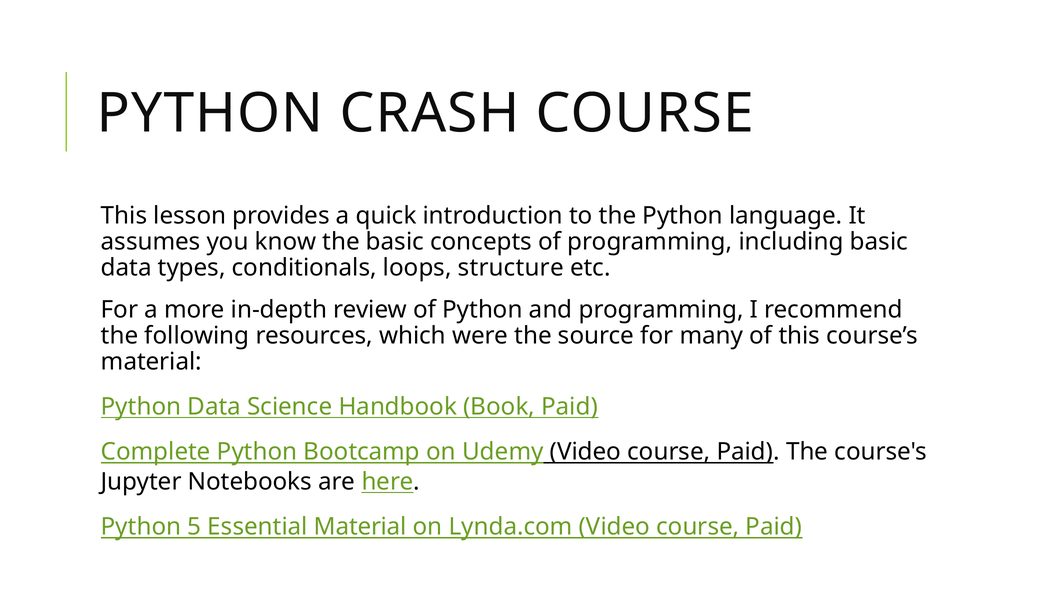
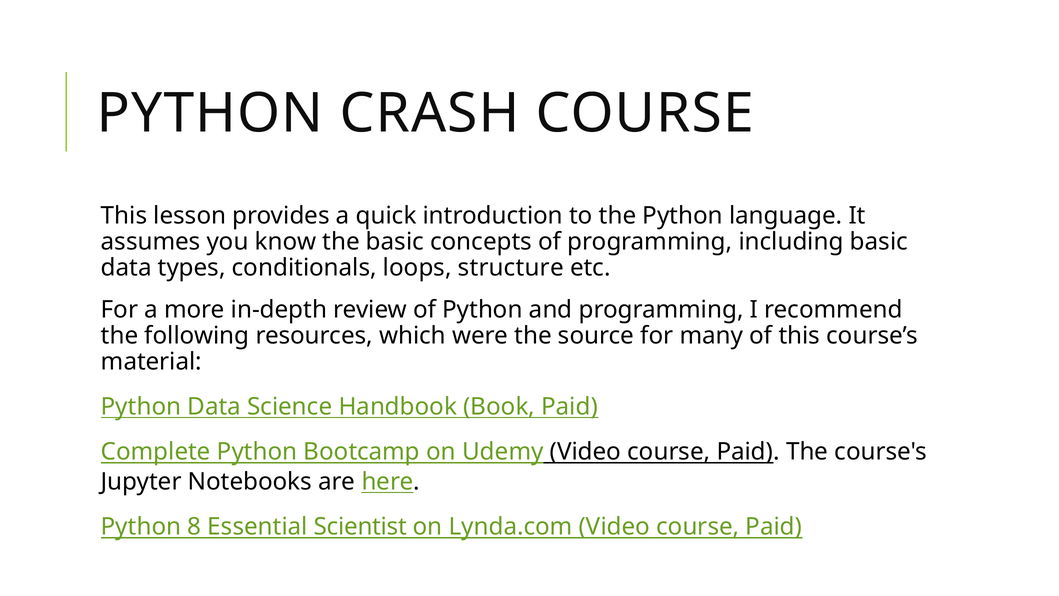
5: 5 -> 8 (194, 526)
Essential Material: Material -> Scientist (360, 526)
